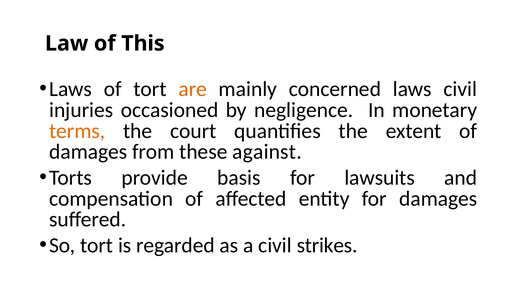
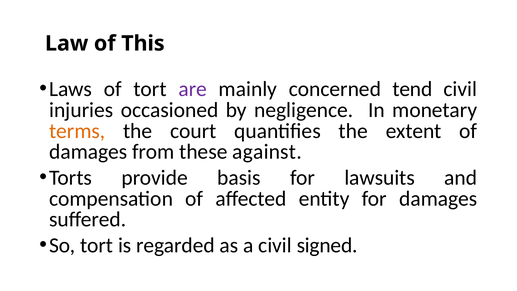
are colour: orange -> purple (193, 89)
concerned laws: laws -> tend (412, 89)
strikes: strikes -> signed (327, 245)
